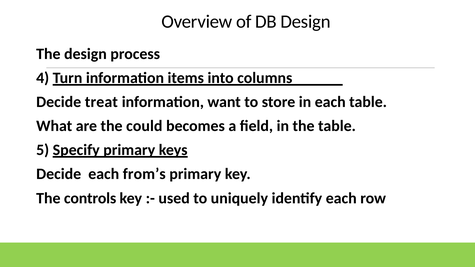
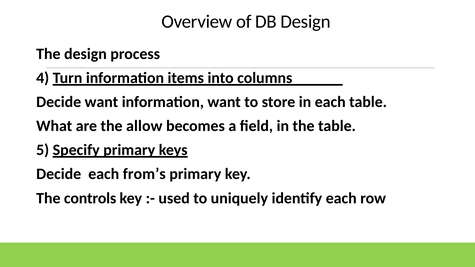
Decide treat: treat -> want (101, 102)
could: could -> allow (144, 126)
